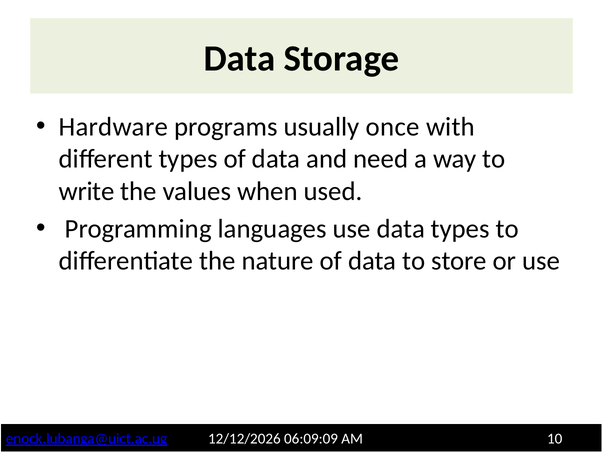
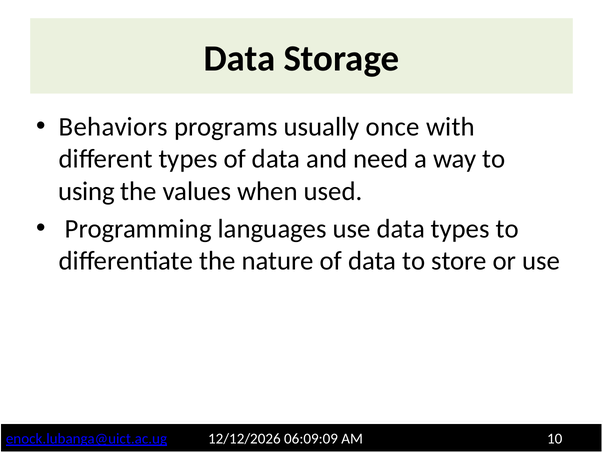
Hardware: Hardware -> Behaviors (113, 127)
write: write -> using (87, 191)
